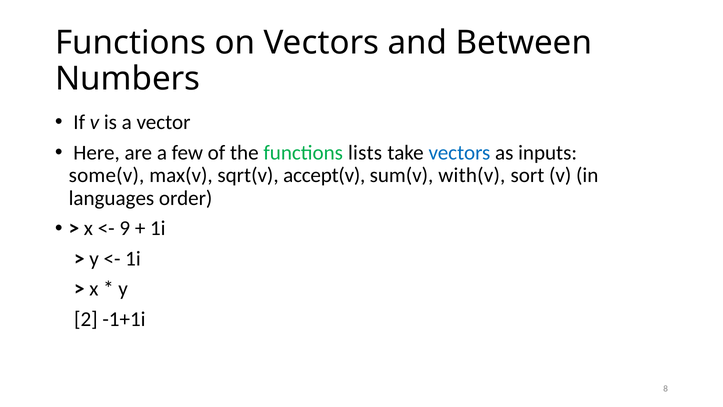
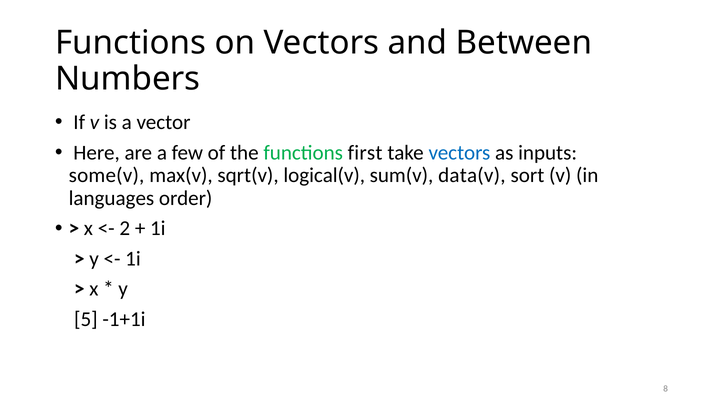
lists: lists -> first (365, 152)
accept(v: accept(v -> logical(v (324, 175)
with(v: with(v -> data(v (472, 175)
9: 9 -> 2 (125, 228)
2: 2 -> 5 (86, 319)
